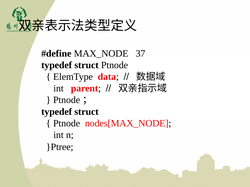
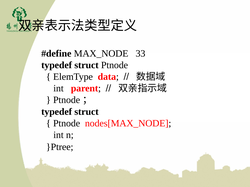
37: 37 -> 33 (140, 54)
